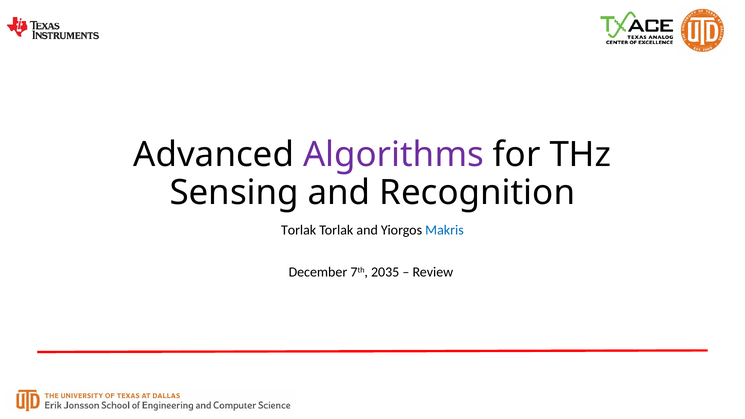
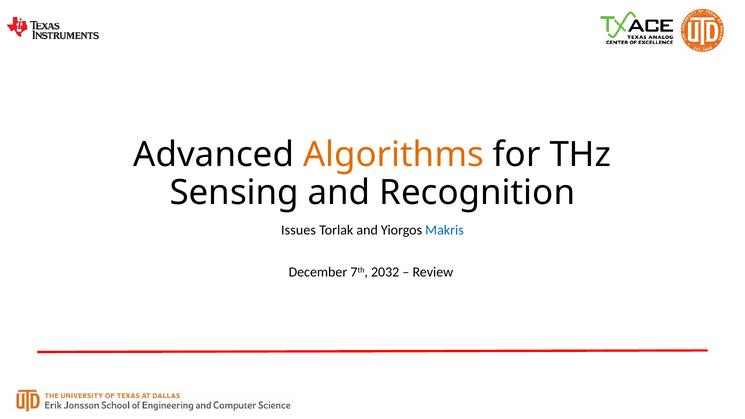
Algorithms colour: purple -> orange (393, 155)
Torlak: Torlak -> Issues (299, 230)
2035: 2035 -> 2032 (385, 272)
